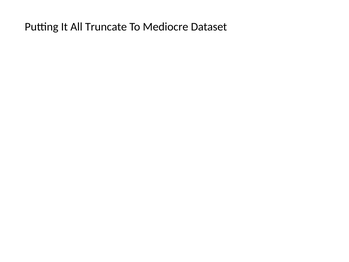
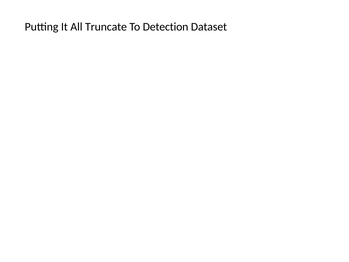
Mediocre: Mediocre -> Detection (166, 27)
